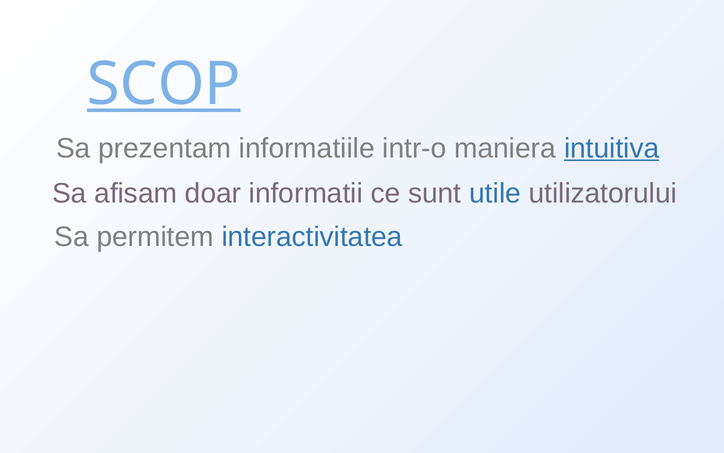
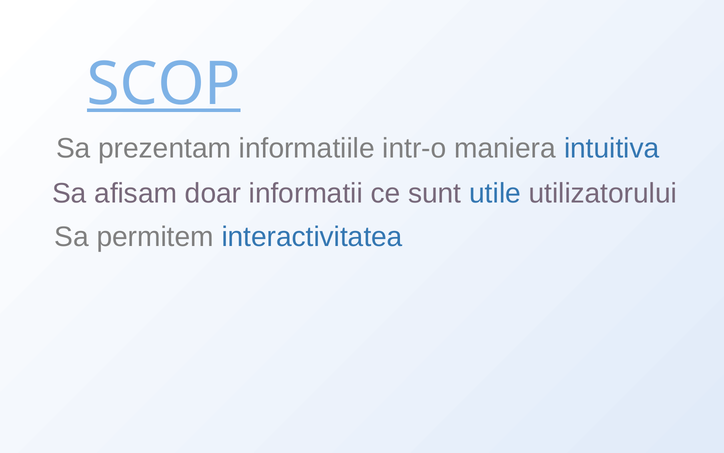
intuitiva underline: present -> none (612, 148)
